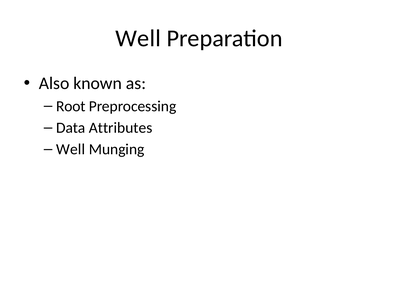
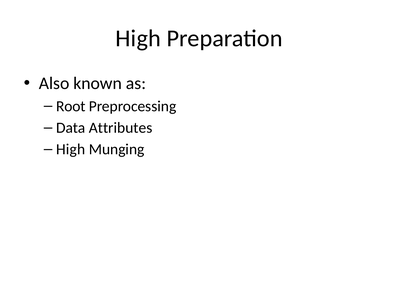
Well: Well -> High (138, 39)
Well: Well -> High (71, 150)
